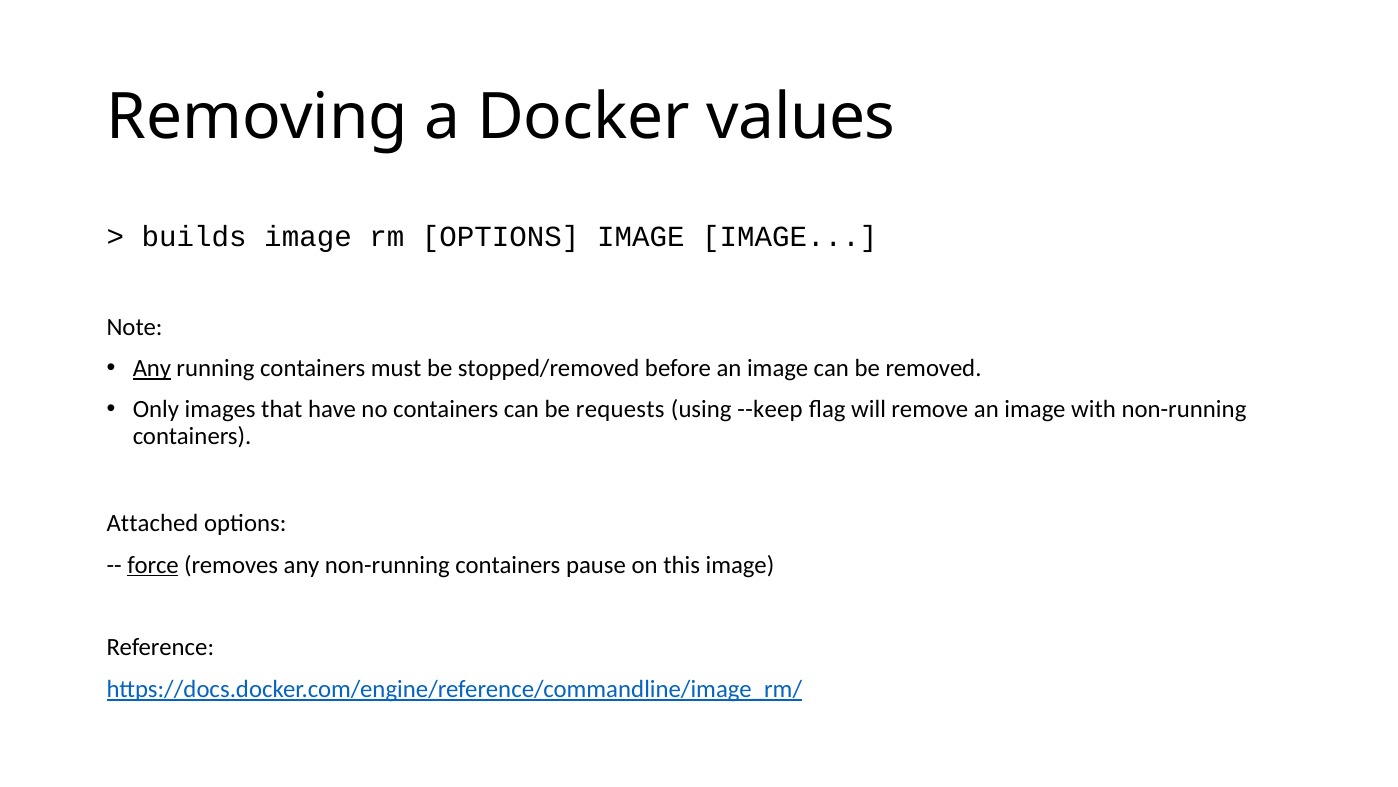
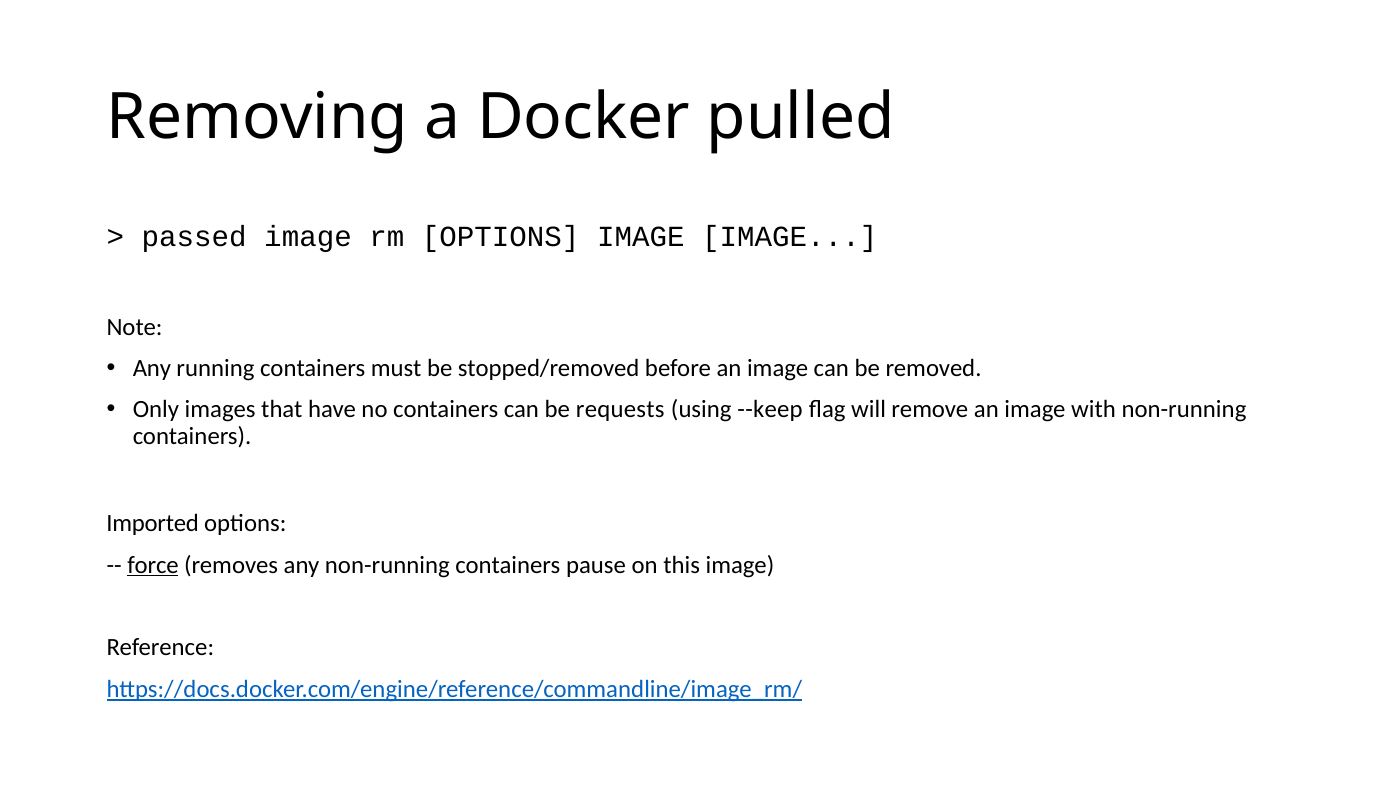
values: values -> pulled (801, 117)
builds: builds -> passed (194, 237)
Any underline: present -> none (152, 368)
Attached: Attached -> Imported (153, 523)
